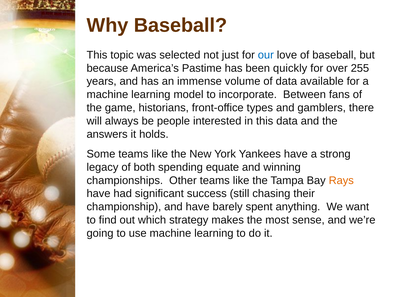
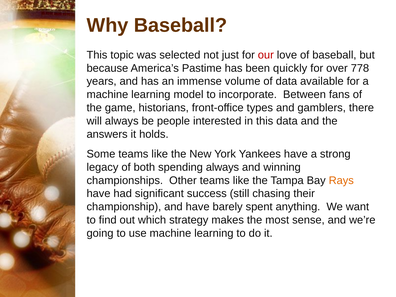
our colour: blue -> red (266, 55)
255: 255 -> 778 (360, 68)
spending equate: equate -> always (222, 167)
